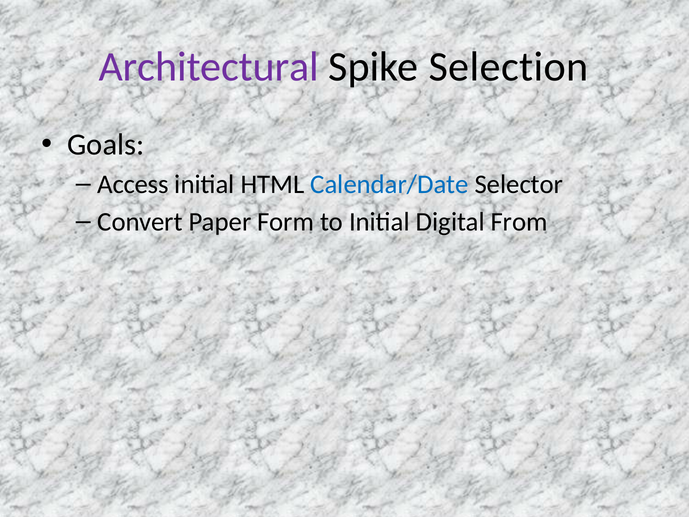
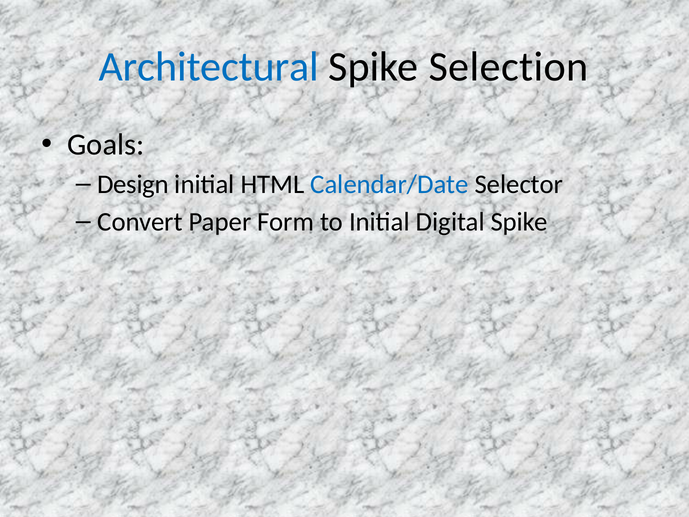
Architectural colour: purple -> blue (209, 67)
Access: Access -> Design (133, 184)
Digital From: From -> Spike (519, 222)
